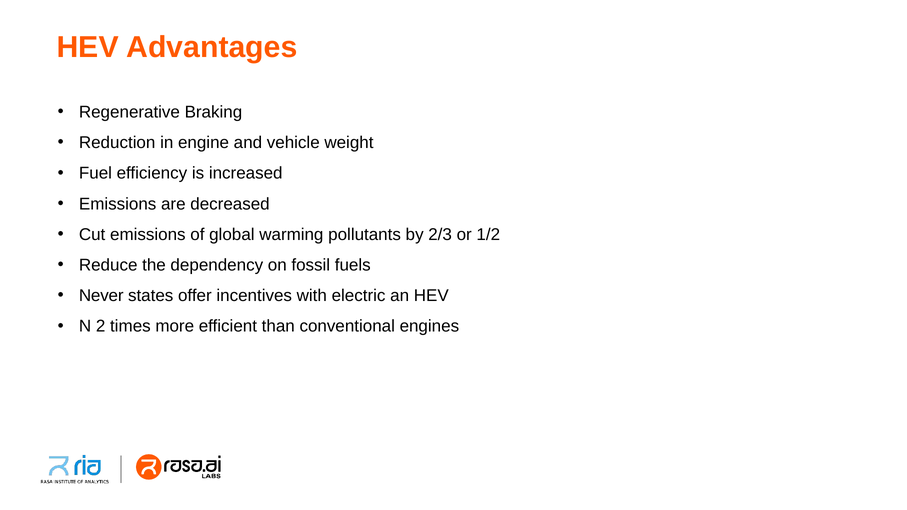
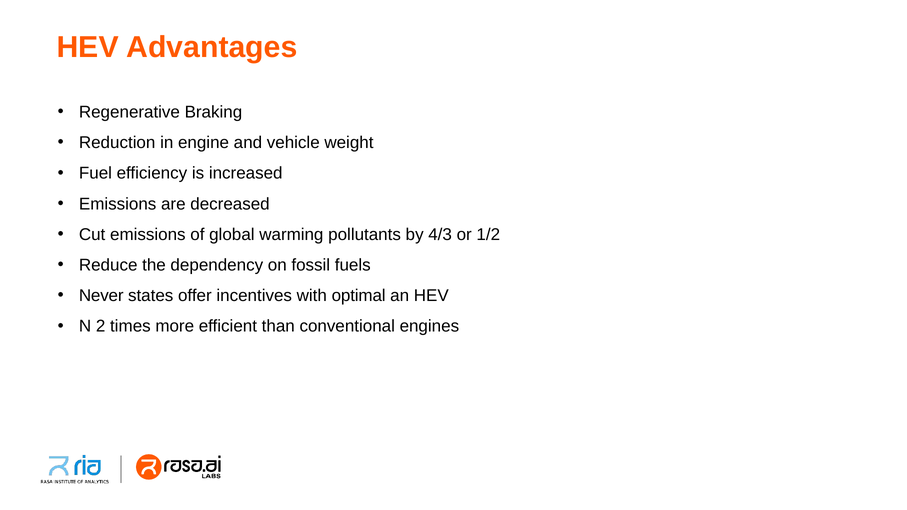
2/3: 2/3 -> 4/3 (440, 235)
electric: electric -> optimal (359, 296)
